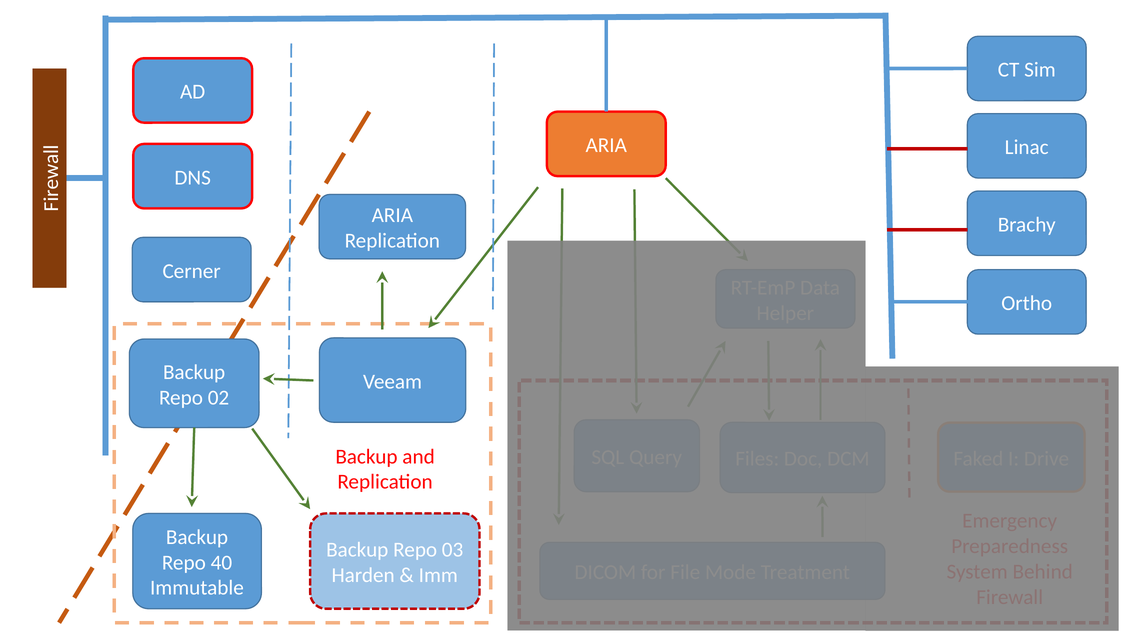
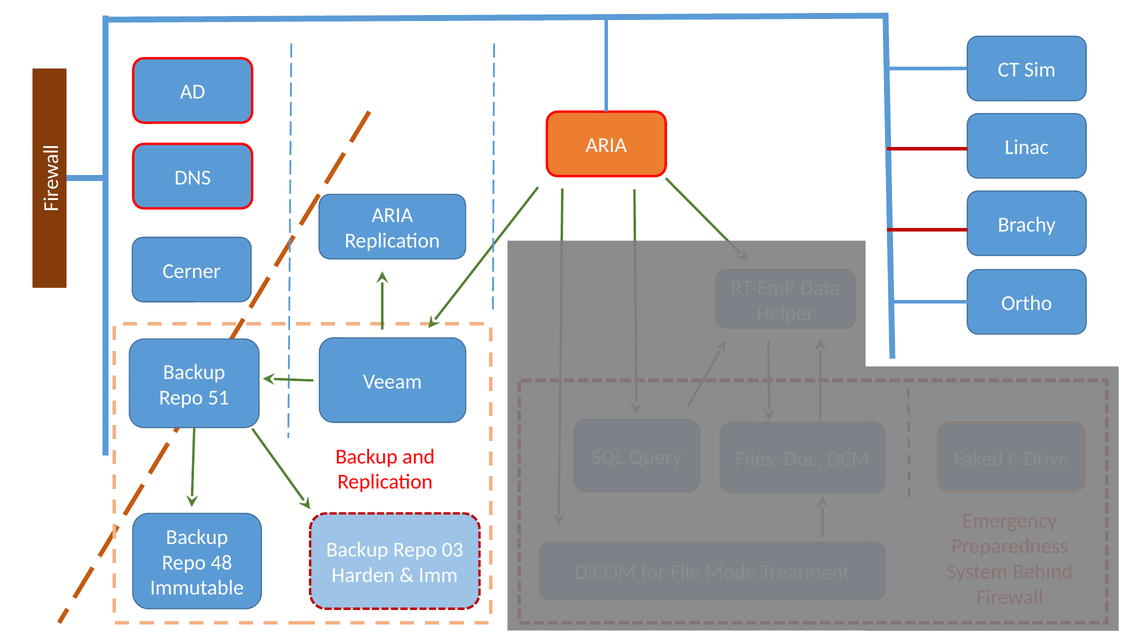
02: 02 -> 51 (218, 398)
40: 40 -> 48 (221, 563)
